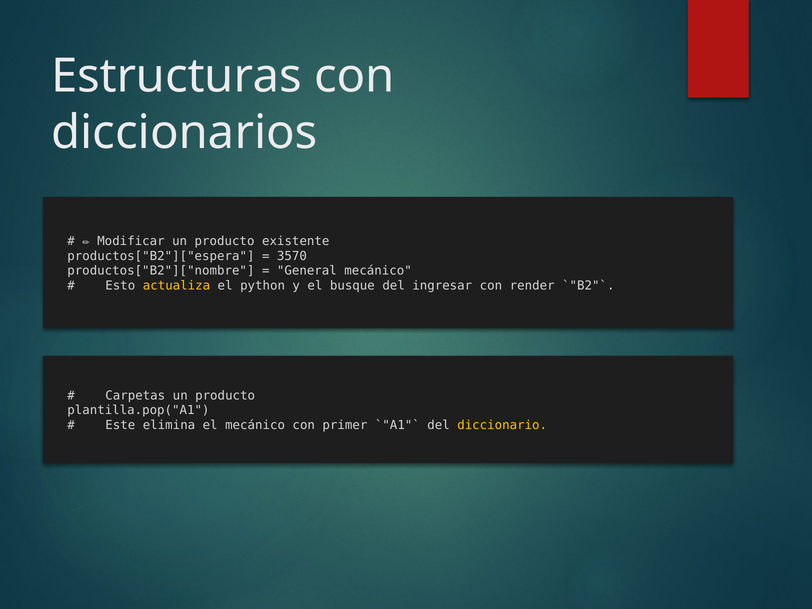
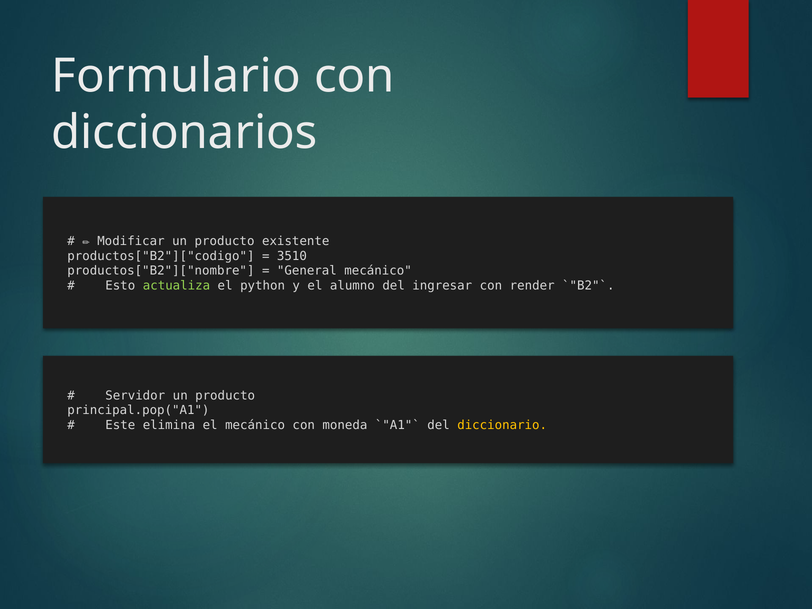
Estructuras: Estructuras -> Formulario (176, 76)
productos["B2"]["espera: productos["B2"]["espera -> productos["B2"]["codigo (161, 256)
3570: 3570 -> 3510 (292, 256)
actualiza colour: yellow -> light green (176, 286)
busque: busque -> alumno (352, 286)
Carpetas: Carpetas -> Servidor (135, 395)
plantilla.pop("A1: plantilla.pop("A1 -> principal.pop("A1 (138, 410)
primer: primer -> moneda (345, 425)
